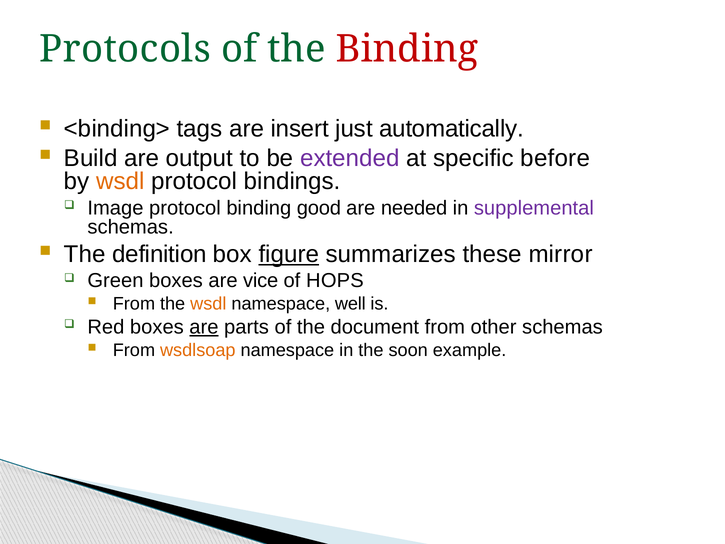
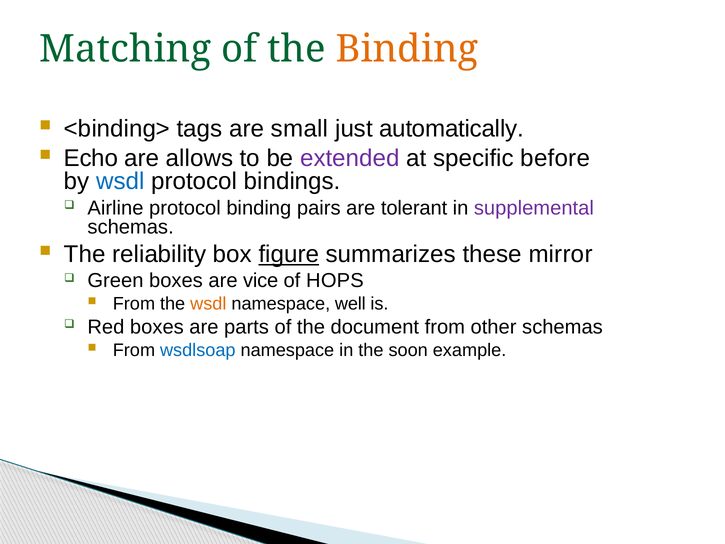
Protocols: Protocols -> Matching (125, 49)
Binding colour: red -> orange (407, 49)
insert: insert -> small (300, 129)
Build: Build -> Echo (91, 158)
output: output -> allows (199, 158)
wsdl colour: orange -> blue (120, 181)
Image: Image -> Airline (115, 208)
good: good -> pairs (319, 208)
needed: needed -> tolerant (414, 208)
definition: definition -> reliability (159, 254)
are underline: present -> none (204, 327)
wsdlsoap colour: orange -> blue (198, 350)
